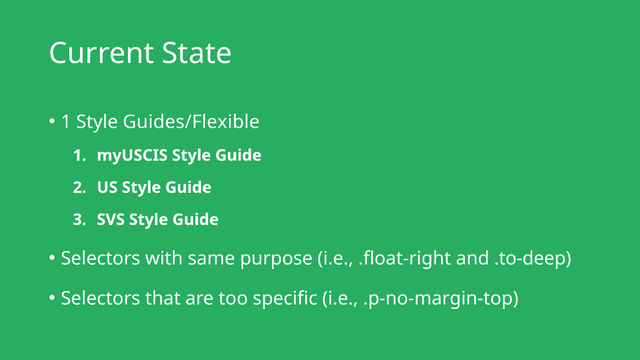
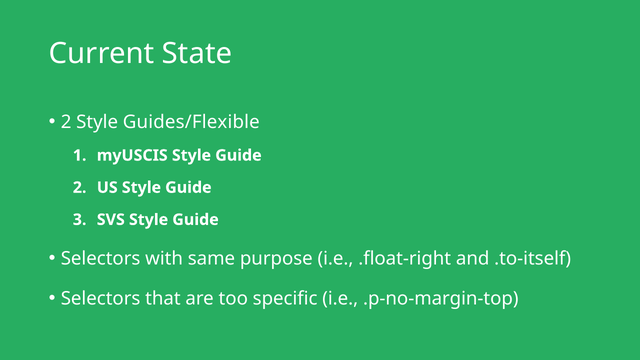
1: 1 -> 2 (66, 122)
.to-deep: .to-deep -> .to-itself (533, 258)
